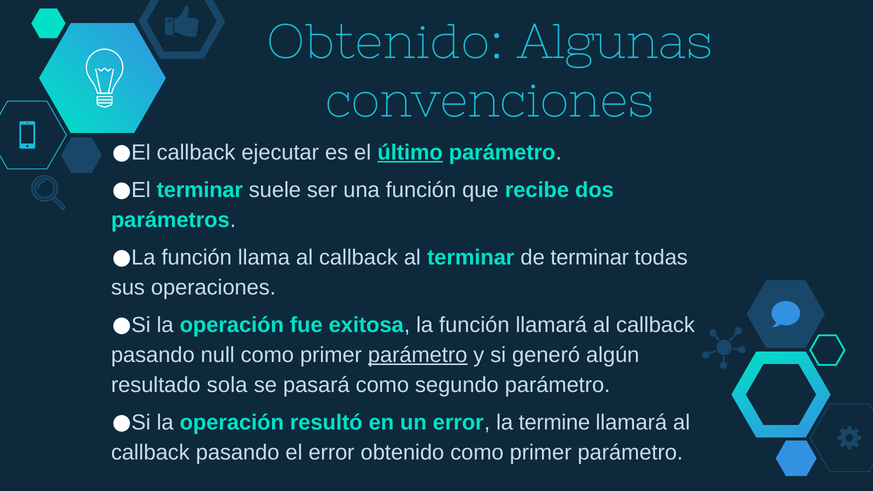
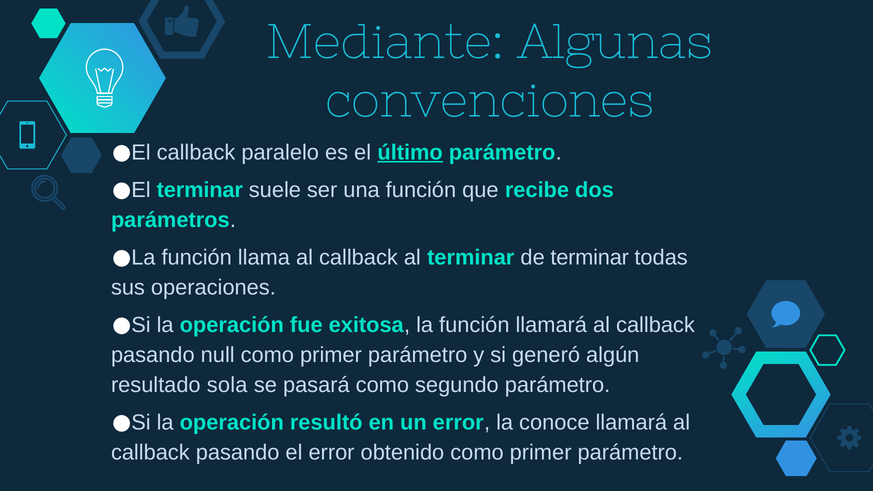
Obtenido: Obtenido -> Mediante (385, 42)
ejecutar: ejecutar -> paralelo (280, 152)
parámetro underline: present -> none (418, 355)
termine: termine -> conoce (554, 422)
